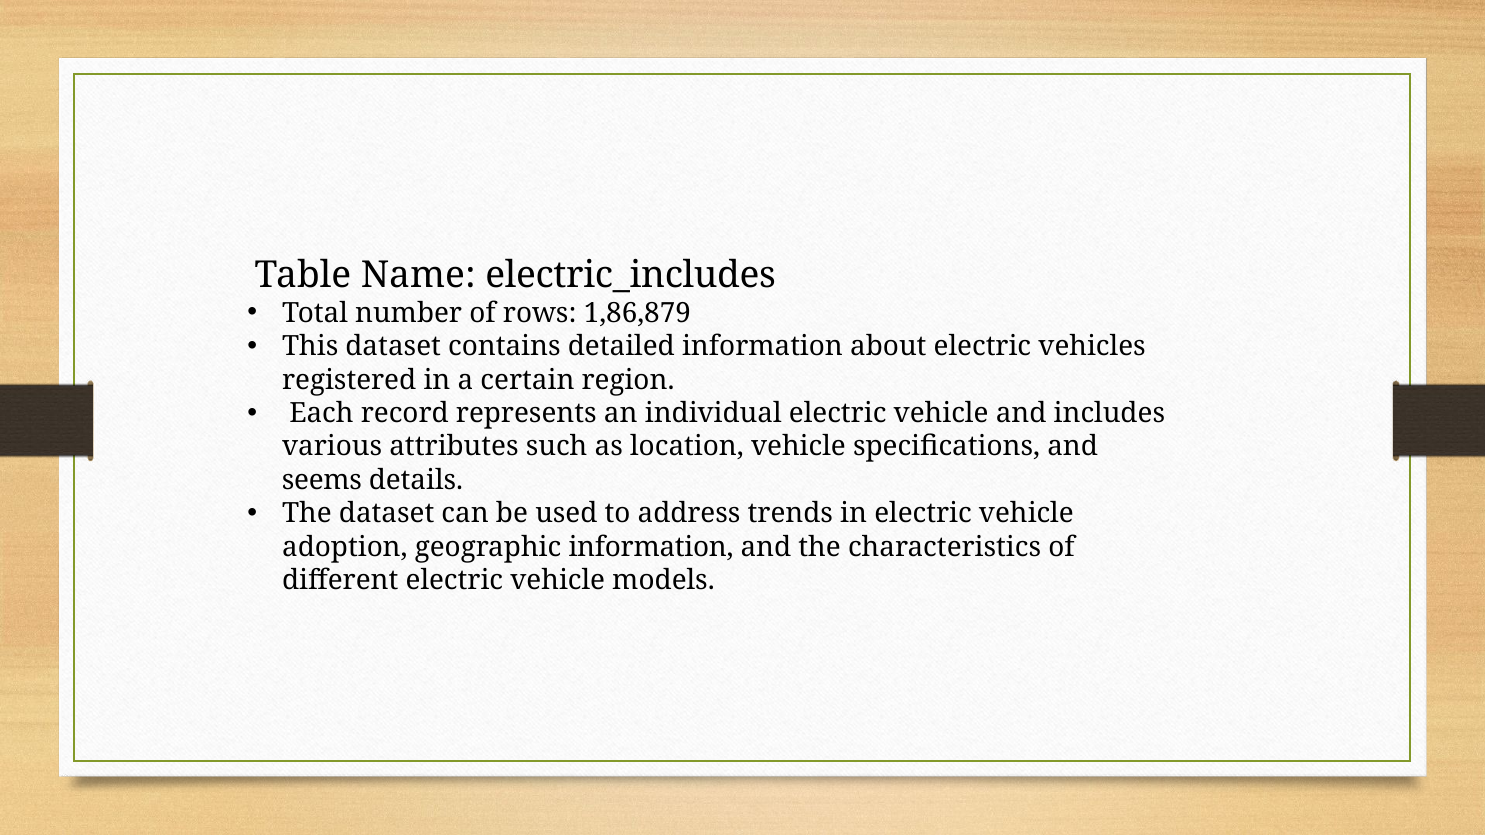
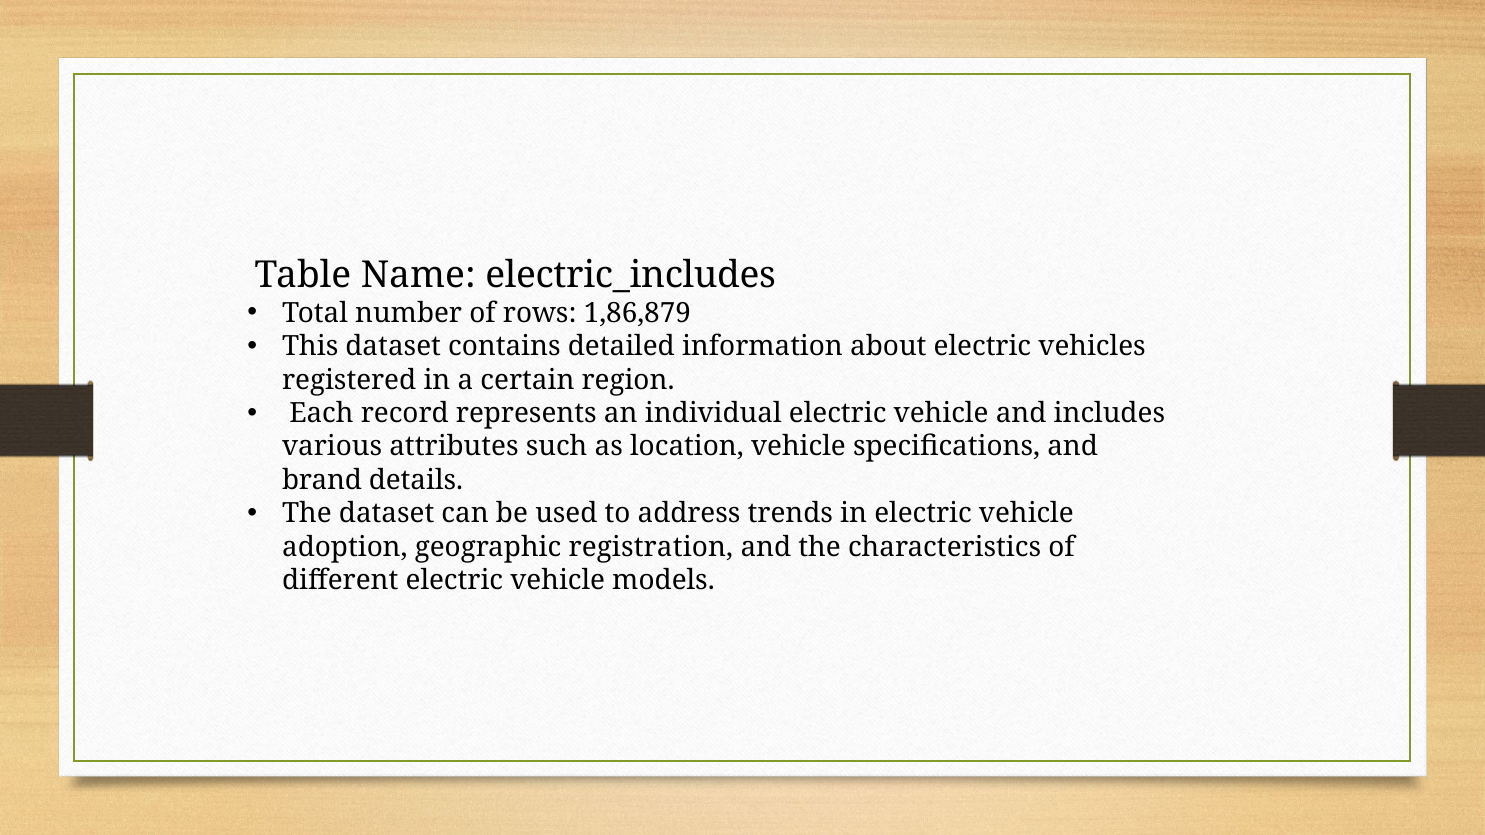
seems: seems -> brand (322, 480)
geographic information: information -> registration (651, 547)
